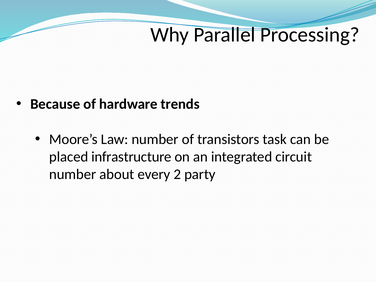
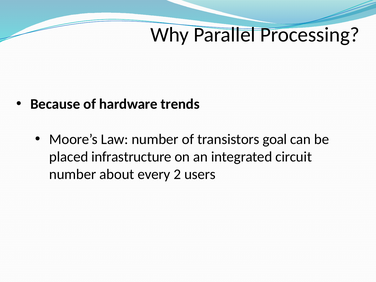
task: task -> goal (275, 139)
party: party -> users (200, 174)
